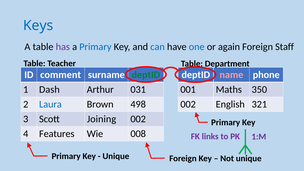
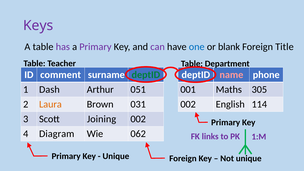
Keys colour: blue -> purple (38, 26)
Primary colour: blue -> purple (95, 47)
can colour: blue -> purple (158, 47)
again: again -> blank (229, 47)
Staff: Staff -> Title (284, 47)
031: 031 -> 051 (138, 90)
350: 350 -> 305 (259, 90)
Laura colour: blue -> orange (50, 104)
498: 498 -> 031 (138, 104)
321: 321 -> 114 (259, 104)
Features: Features -> Diagram (57, 134)
008: 008 -> 062 (138, 134)
